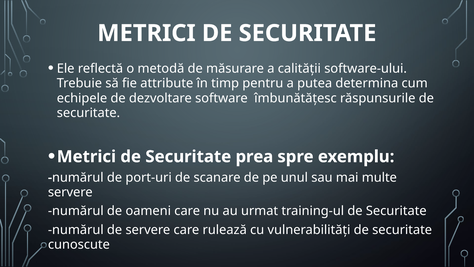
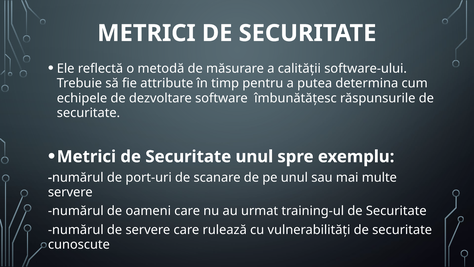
Securitate prea: prea -> unul (254, 156)
